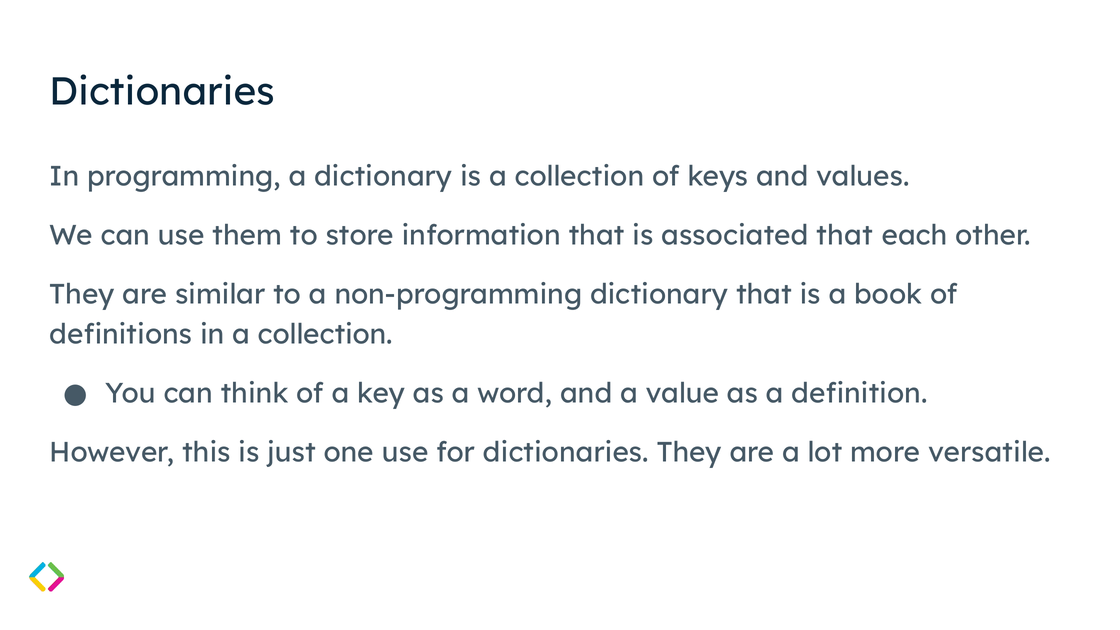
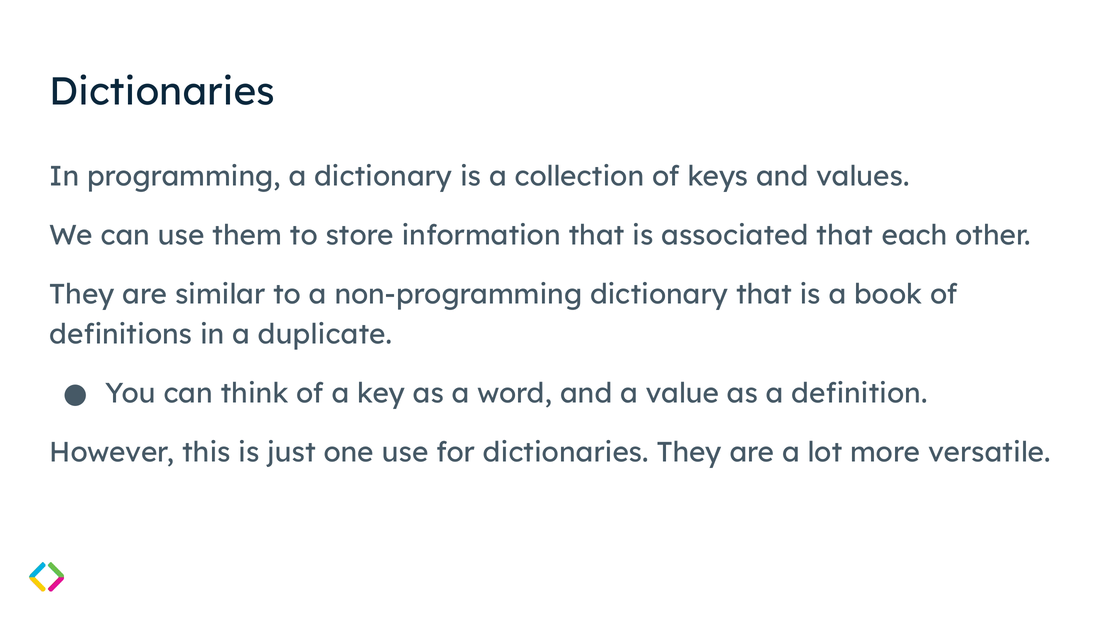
in a collection: collection -> duplicate (325, 335)
